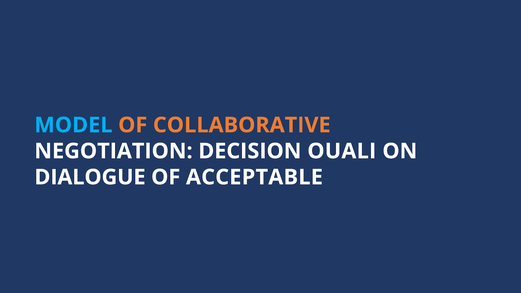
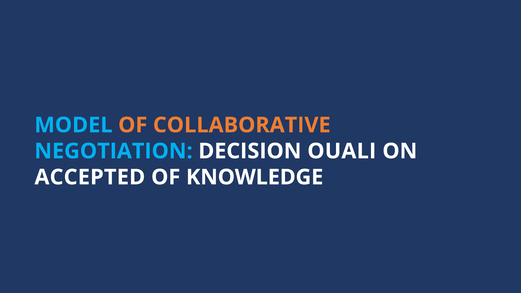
NEGOTIATION colour: white -> light blue (114, 151)
DIALOGUE: DIALOGUE -> ACCEPTED (90, 177)
ACCEPTABLE: ACCEPTABLE -> KNOWLEDGE (255, 177)
